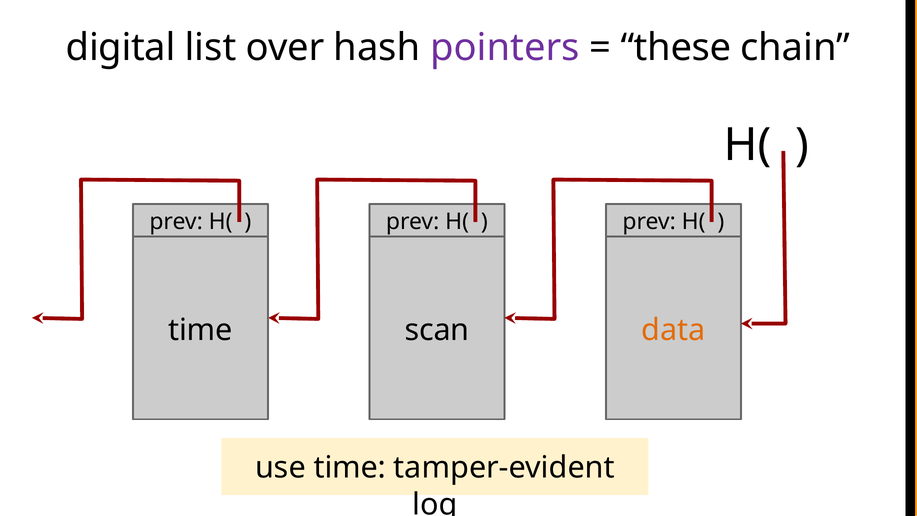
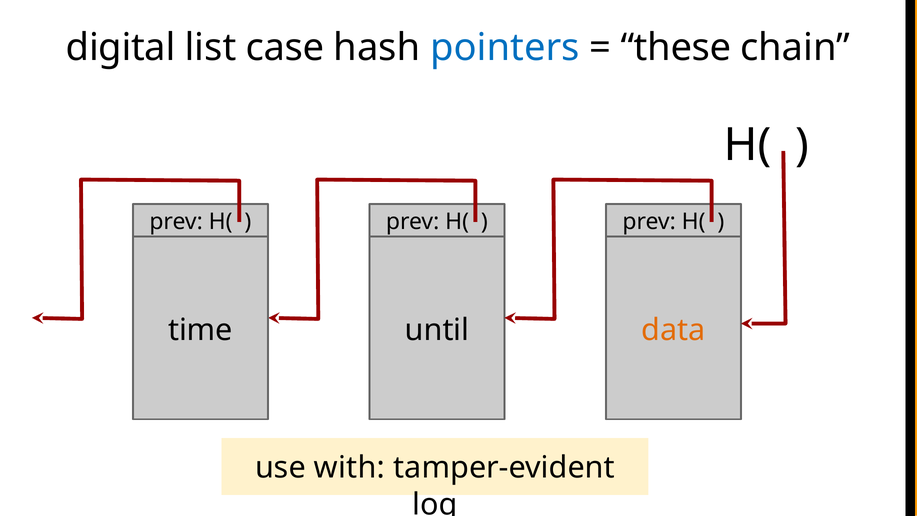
over: over -> case (285, 48)
pointers colour: purple -> blue (505, 48)
scan: scan -> until (437, 330)
use time: time -> with (350, 468)
